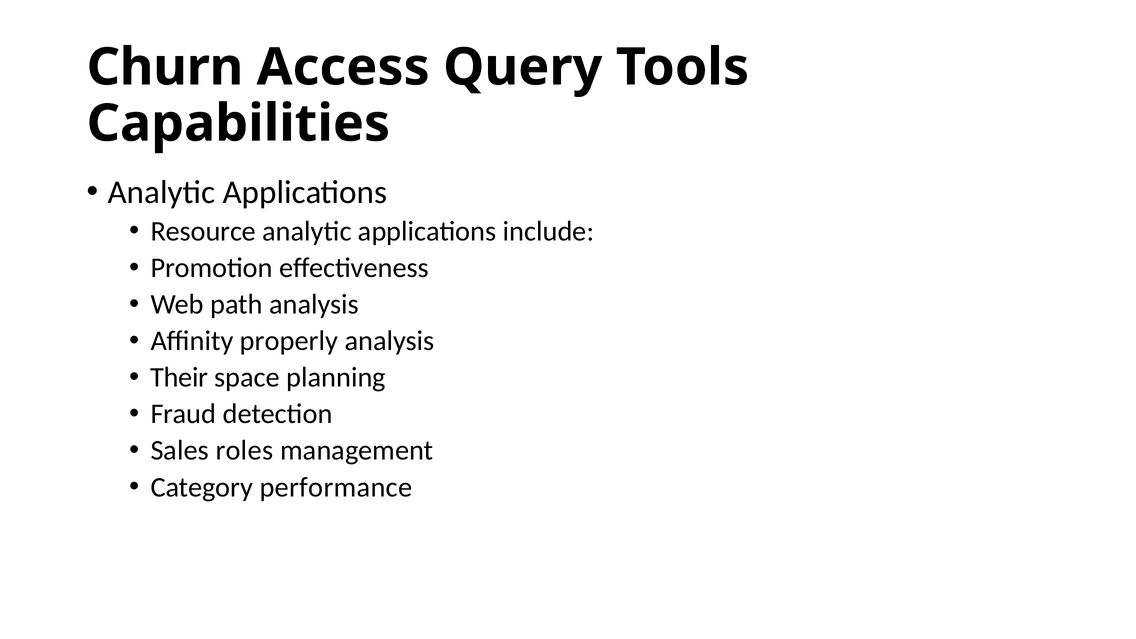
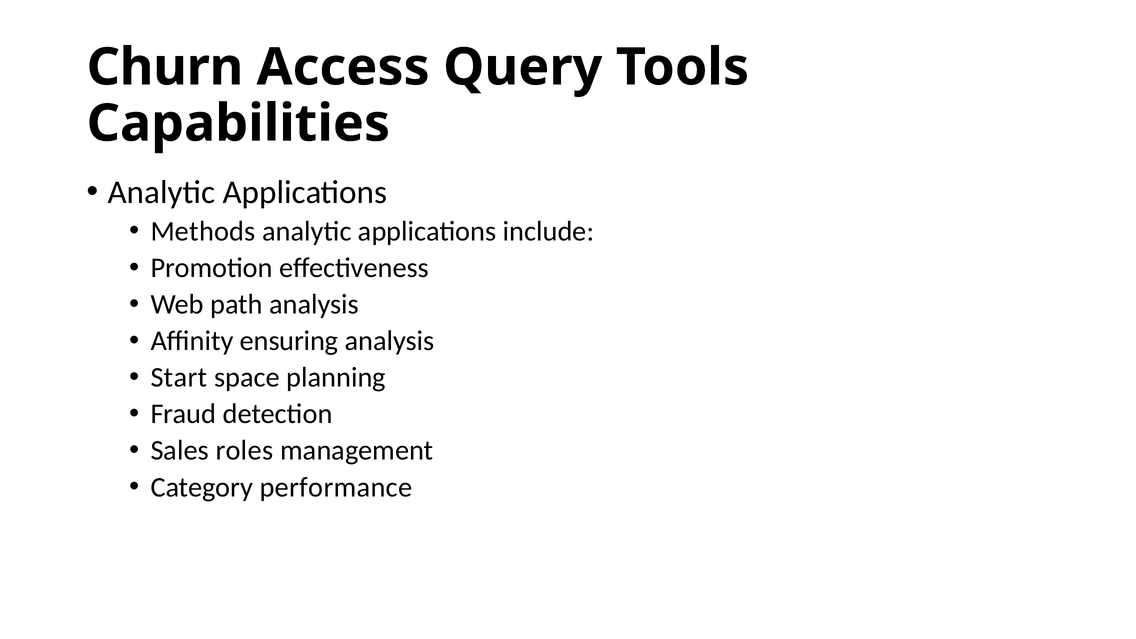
Resource: Resource -> Methods (203, 231)
properly: properly -> ensuring (289, 341)
Their: Their -> Start (179, 377)
